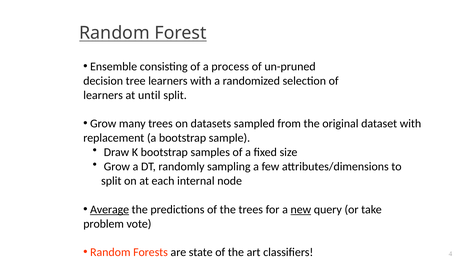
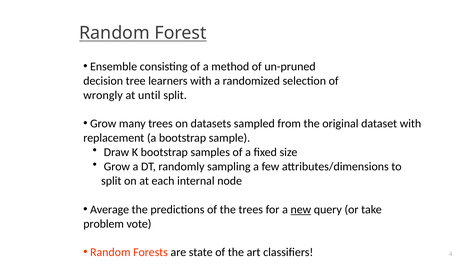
process: process -> method (230, 66)
learners: learners -> wrongly (103, 95)
Average underline: present -> none (110, 209)
